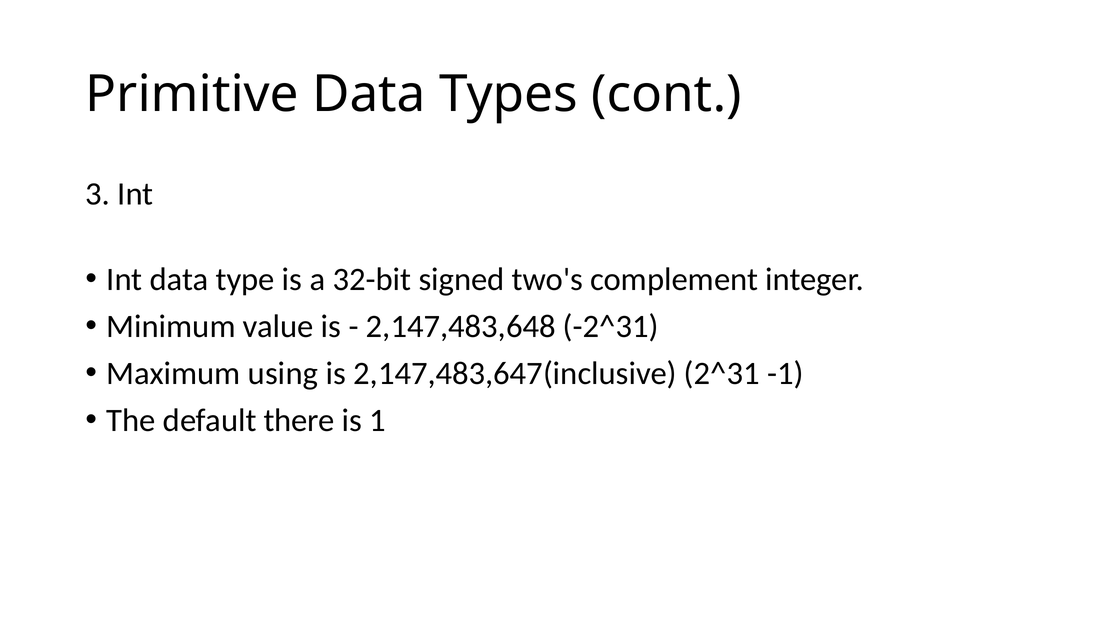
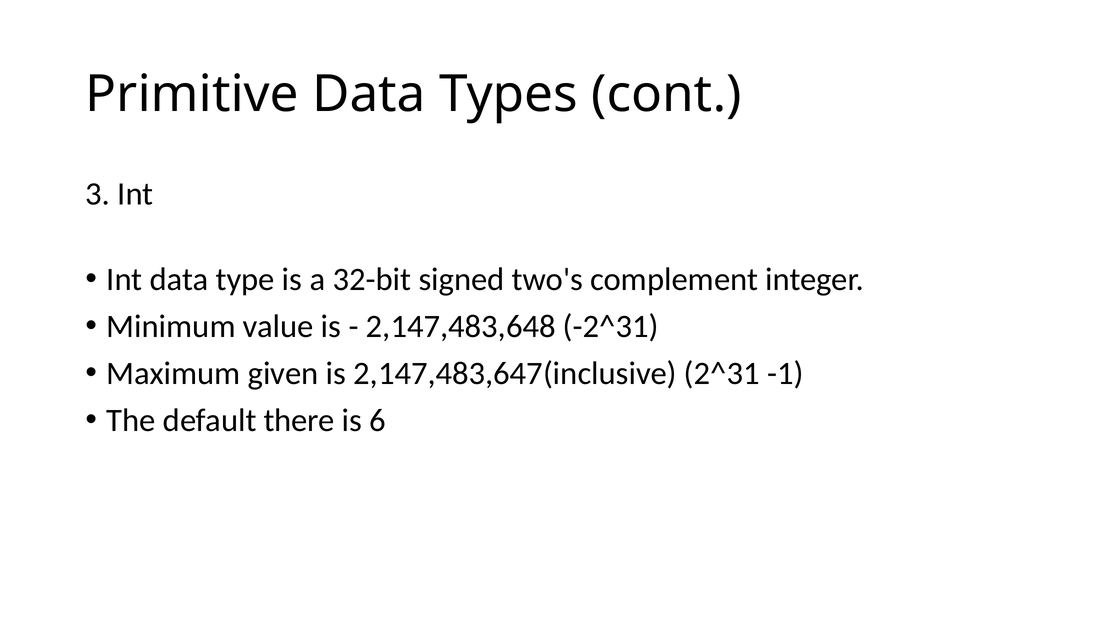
using: using -> given (283, 373)
1: 1 -> 6 (378, 420)
